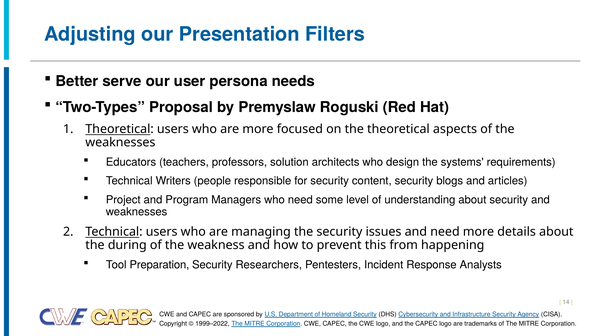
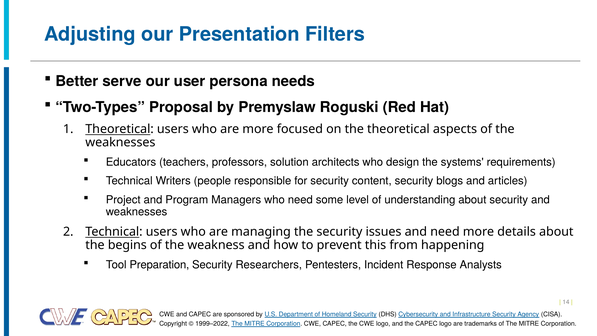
during: during -> begins (127, 245)
